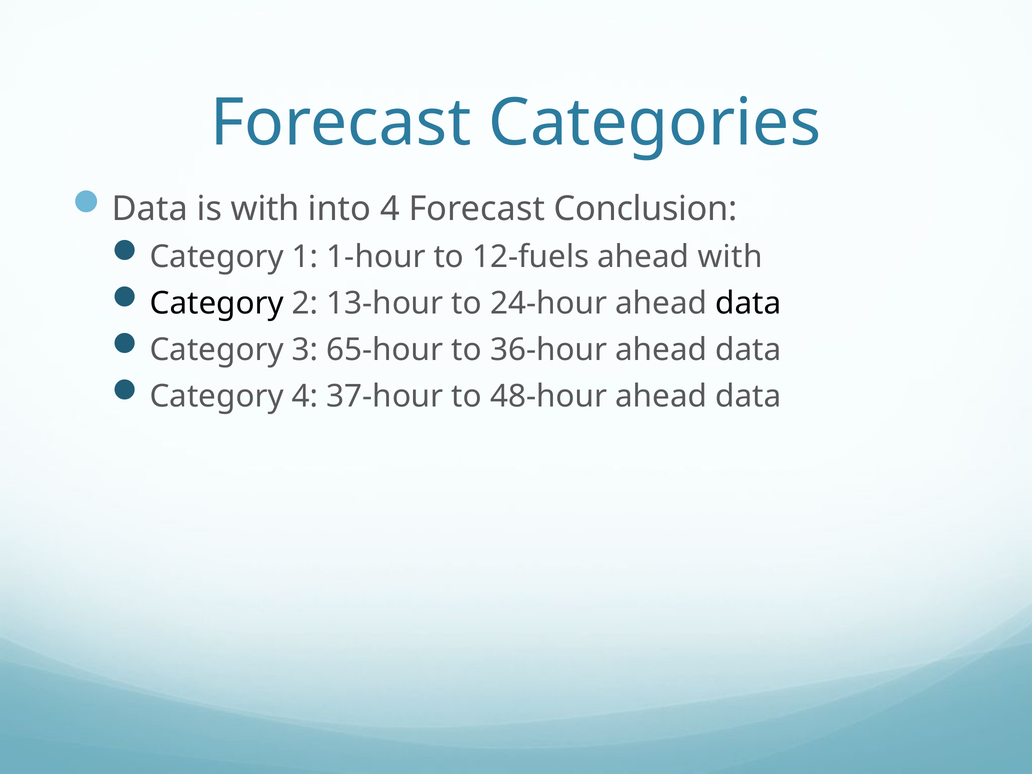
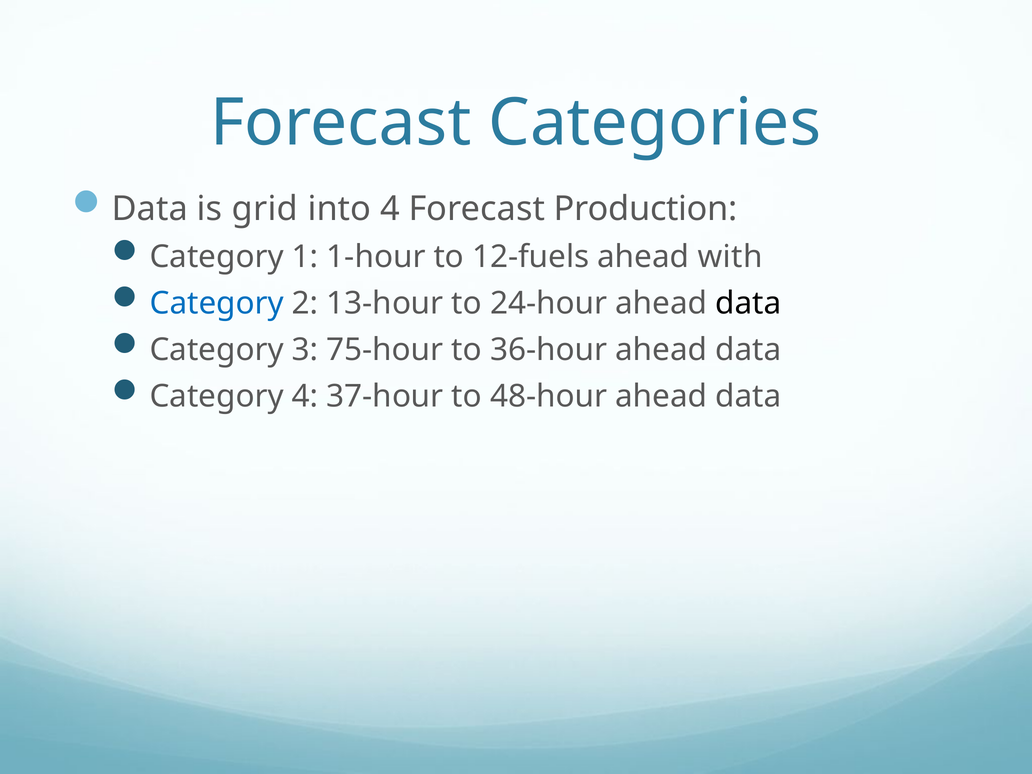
is with: with -> grid (265, 209)
Conclusion: Conclusion -> Production (646, 209)
Category colour: black -> blue (217, 303)
65-hour: 65-hour -> 75-hour (385, 350)
